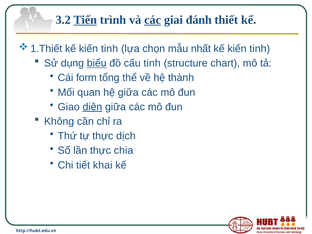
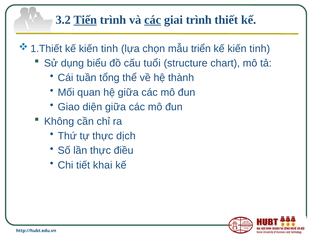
giai đánh: đánh -> trình (199, 20)
nhất: nhất -> triển (201, 49)
biểu underline: present -> none (97, 63)
cấu tinh: tinh -> tuổi (152, 63)
form: form -> tuần (86, 78)
diện underline: present -> none (92, 107)
chia: chia -> điều (124, 151)
